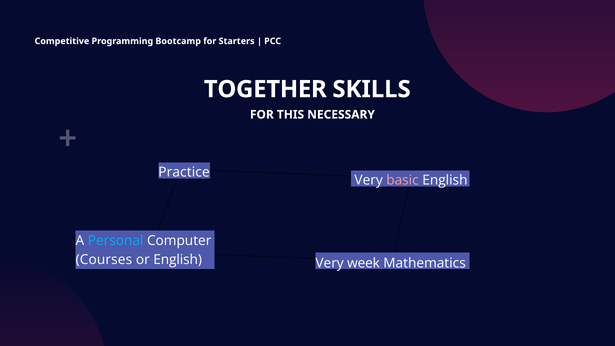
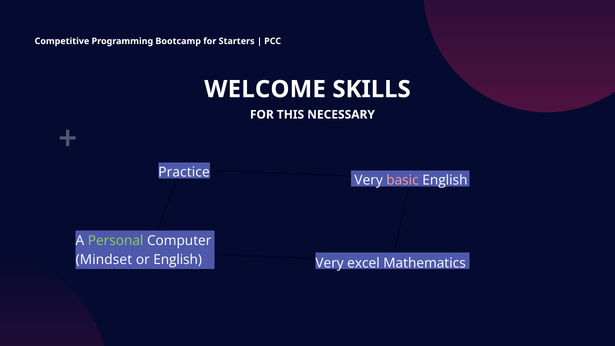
TOGETHER: TOGETHER -> WELCOME (265, 89)
Personal colour: light blue -> light green (116, 240)
Courses: Courses -> Mindset (104, 260)
week: week -> excel (363, 263)
